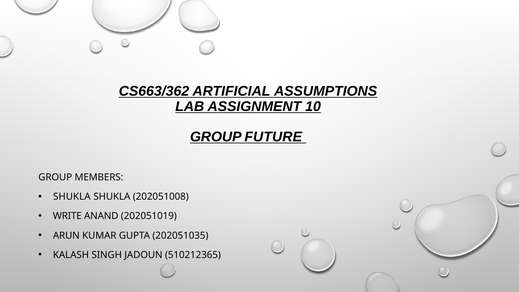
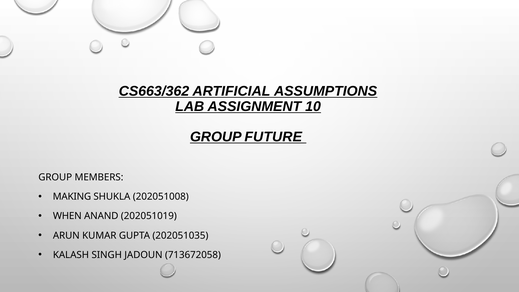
SHUKLA: SHUKLA -> MAKING (72, 197)
WRITE: WRITE -> WHEN (67, 216)
510212365: 510212365 -> 713672058 (193, 255)
